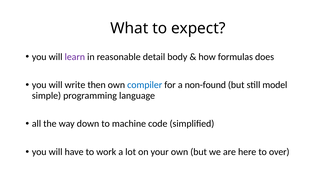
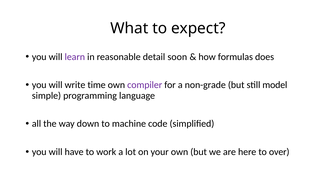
body: body -> soon (177, 57)
then: then -> time (97, 85)
compiler colour: blue -> purple (145, 85)
non-found: non-found -> non-grade (205, 85)
